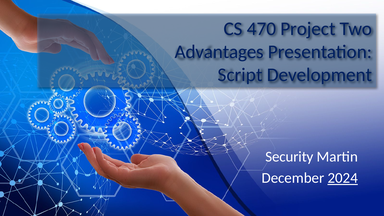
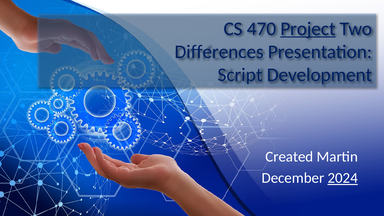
Project underline: none -> present (308, 29)
Advantages: Advantages -> Differences (219, 52)
Security: Security -> Created (289, 157)
